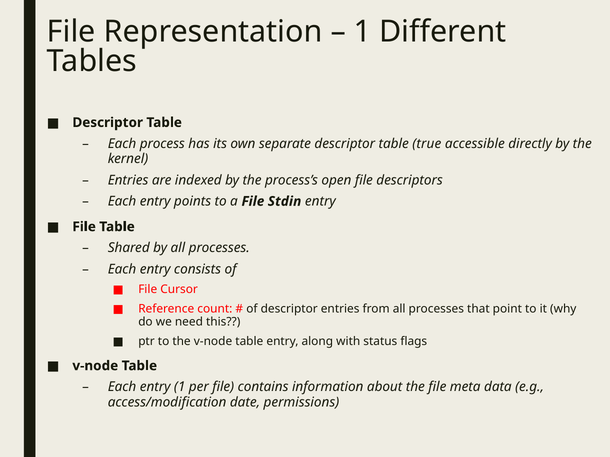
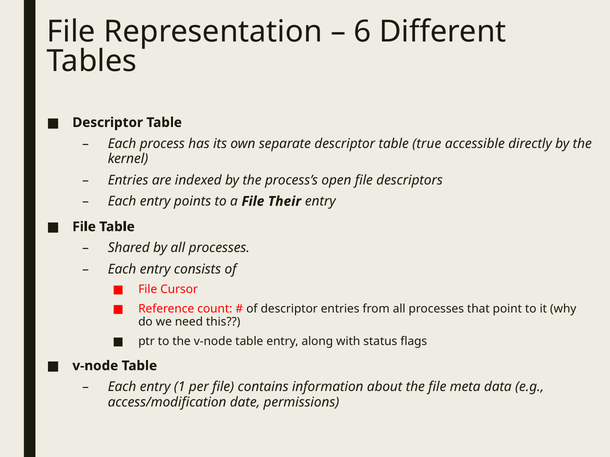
1: 1 -> 6 (362, 32)
Stdin: Stdin -> Their (285, 202)
